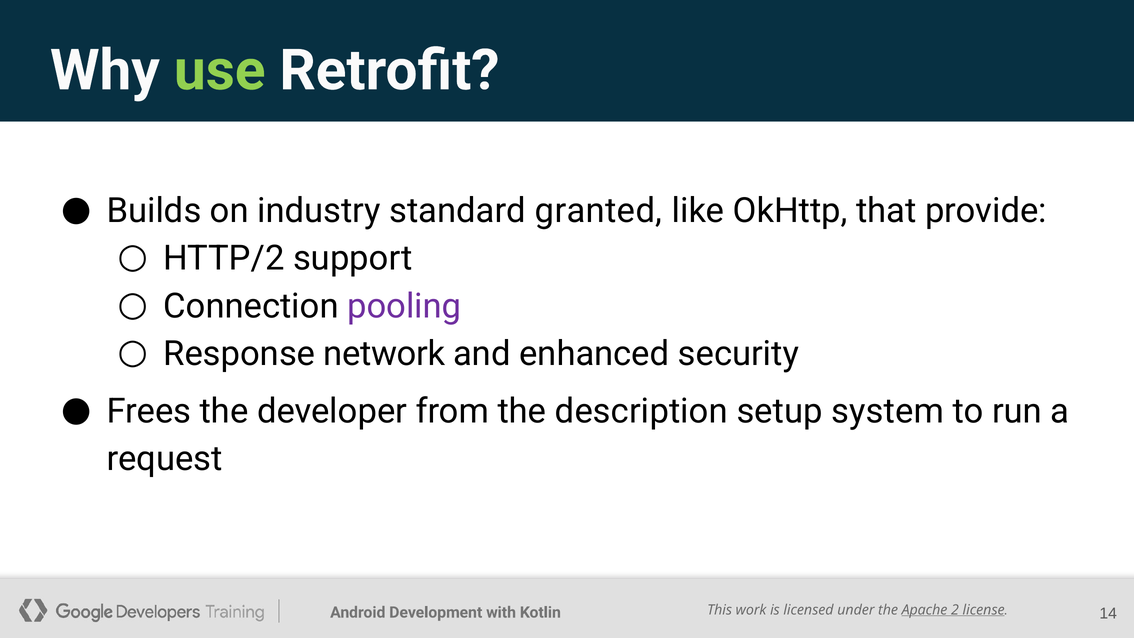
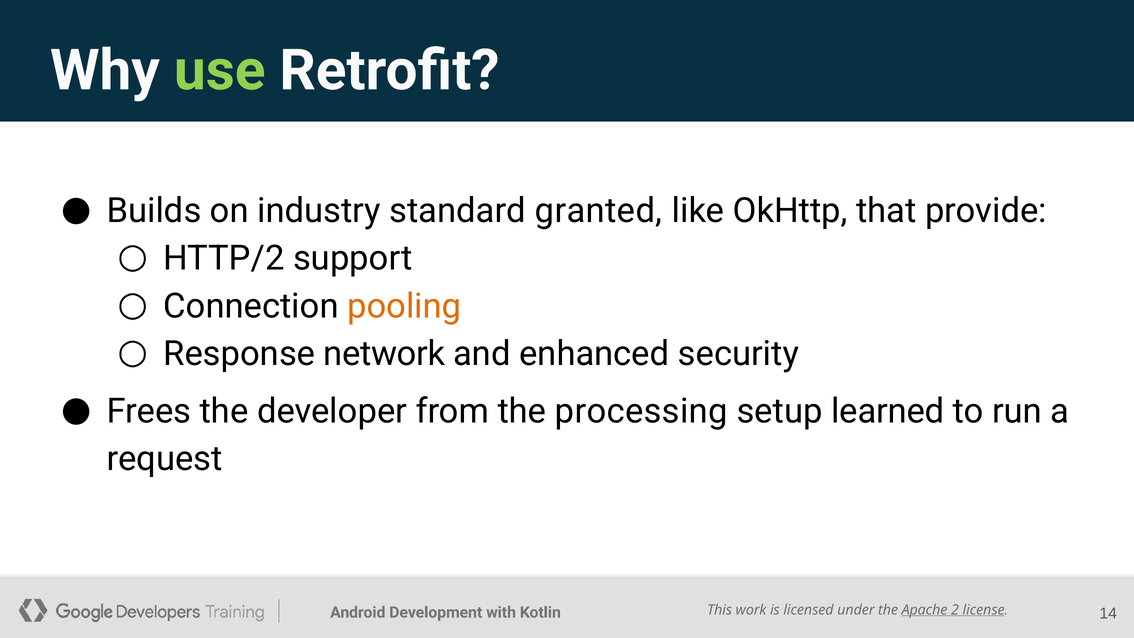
pooling colour: purple -> orange (404, 306)
description: description -> processing (641, 411)
system: system -> learned (888, 411)
